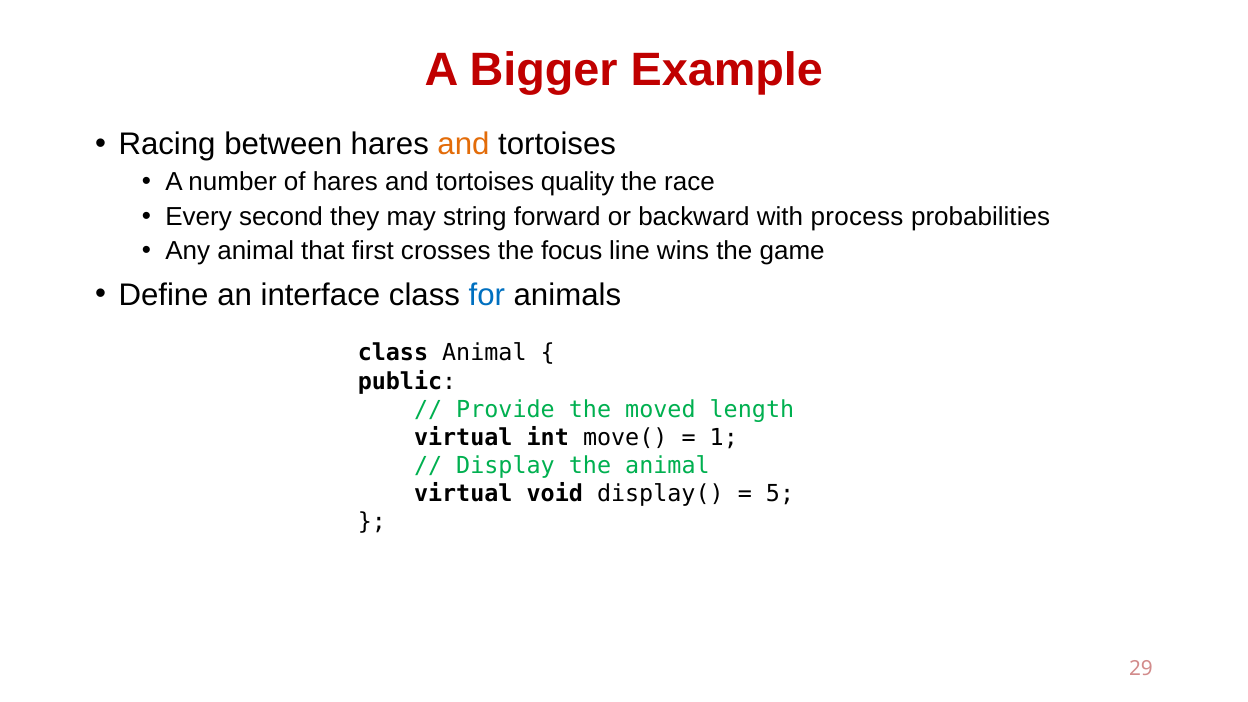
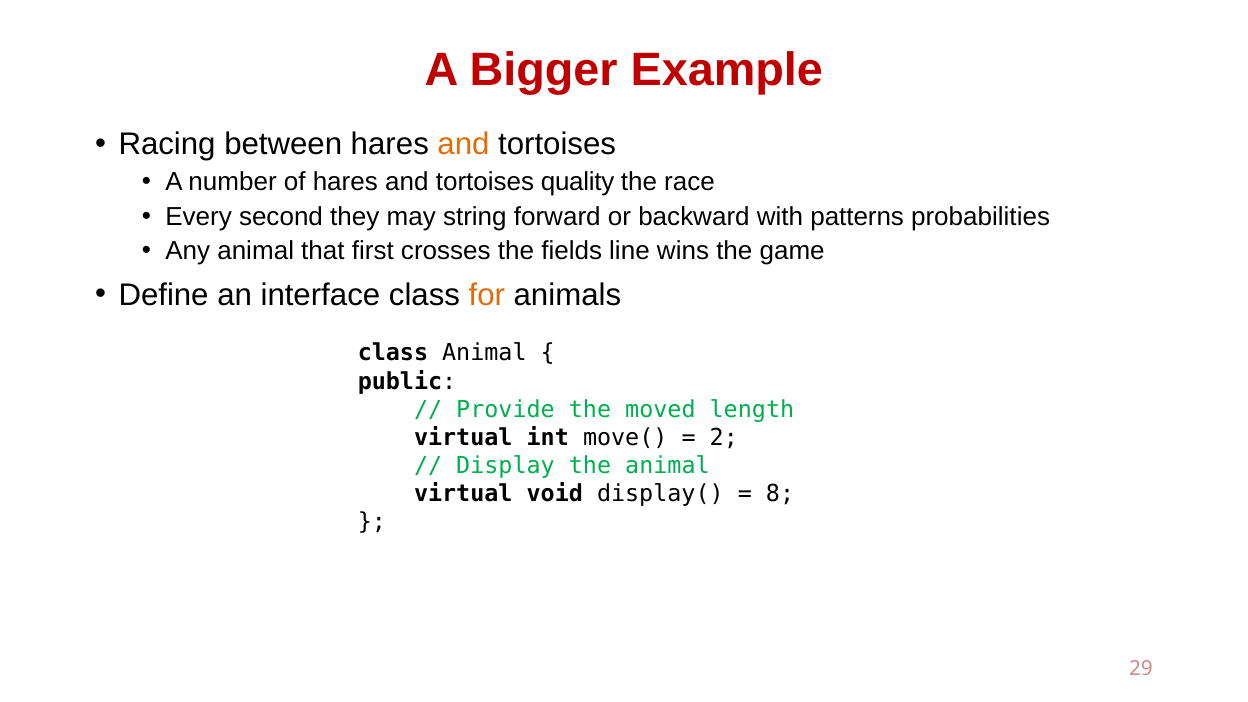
process: process -> patterns (857, 216)
focus: focus -> fields (572, 251)
for colour: blue -> orange (487, 295)
1: 1 -> 2 (724, 438)
5: 5 -> 8 (780, 494)
